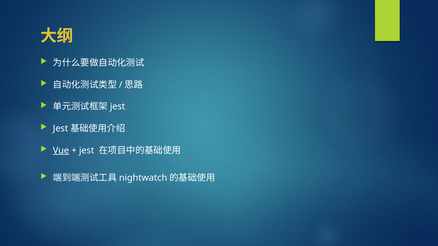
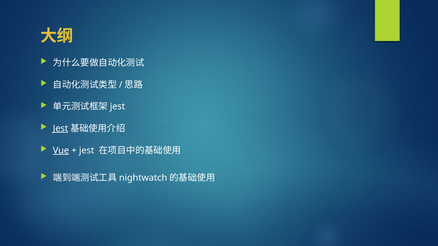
Jest underline: none -> present (61, 129)
